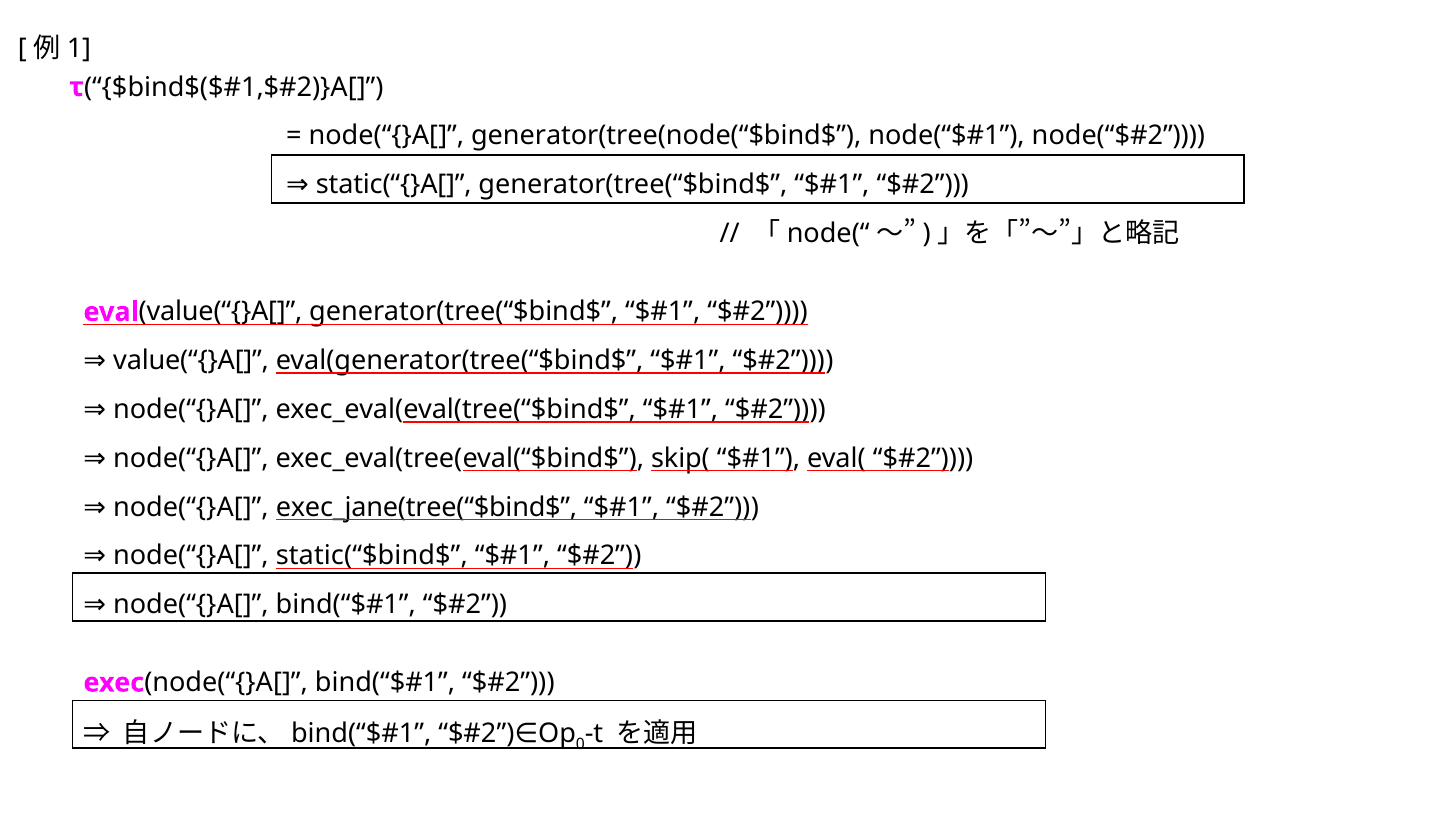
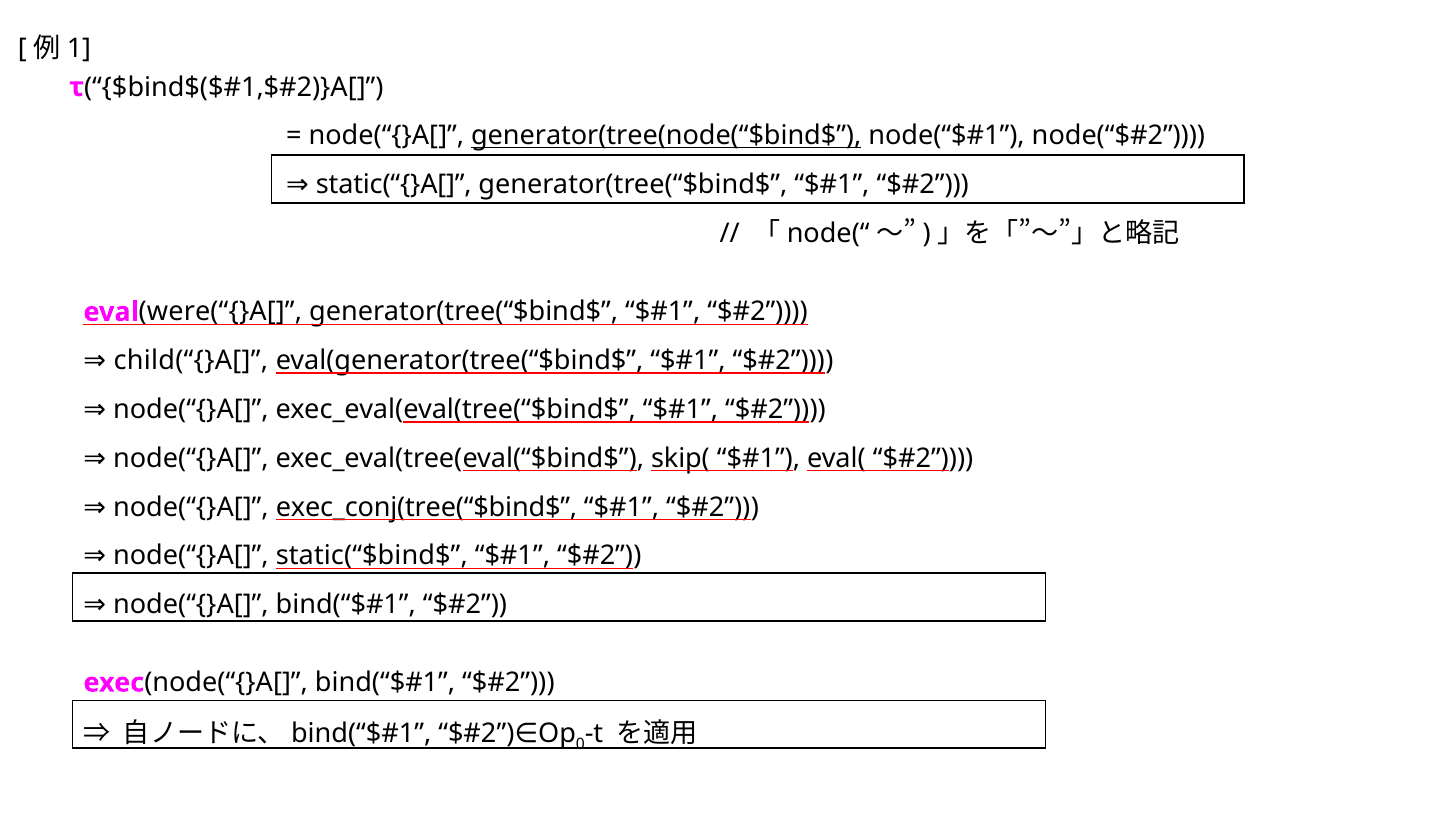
generator(tree(node(“$bind$ underline: none -> present (666, 136)
value(“{}A[: value(“{}A[ -> were(“{}A[ (220, 312)
value(“{}A[: value(“{}A[ -> child(“{}A[ (191, 361)
exec_jane(tree(“$bind$: exec_jane(tree(“$bind$ -> exec_conj(tree(“$bind$ (426, 507)
